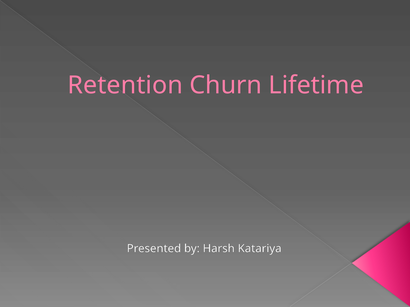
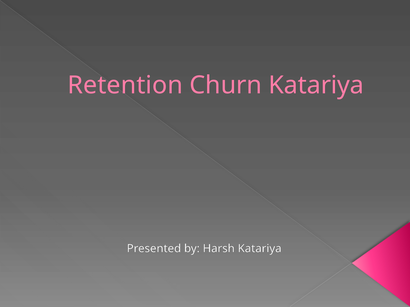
Churn Lifetime: Lifetime -> Katariya (316, 85)
